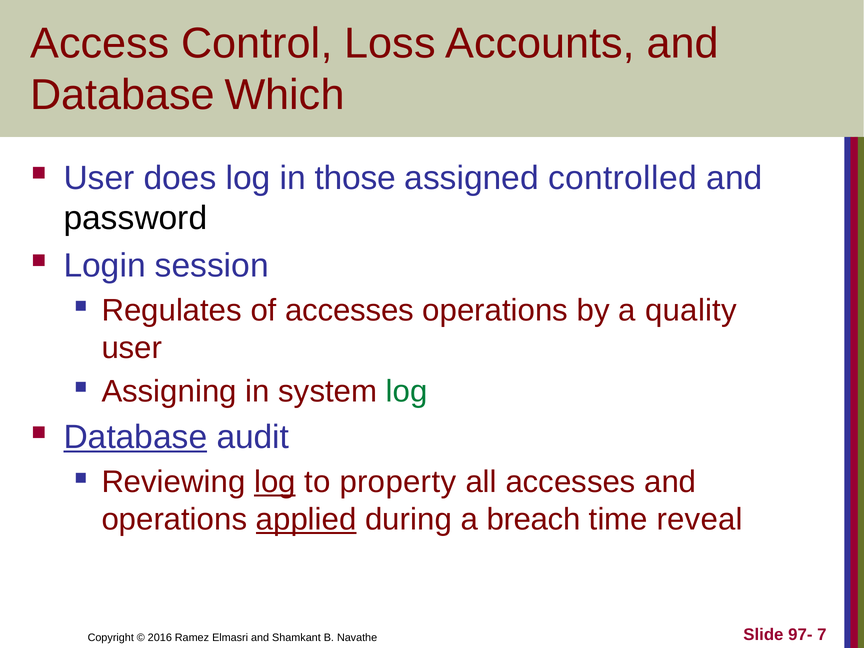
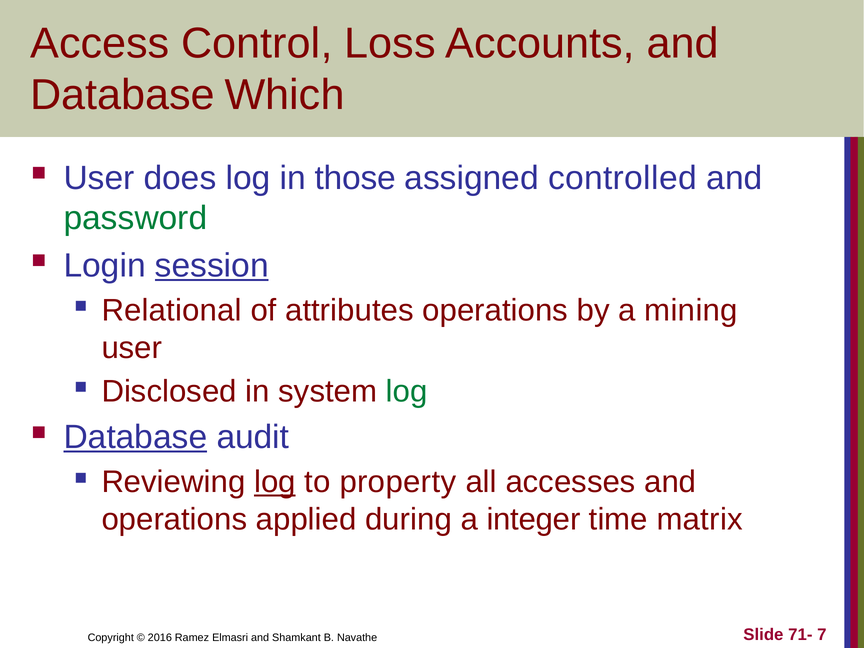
password colour: black -> green (135, 218)
session underline: none -> present (212, 265)
Regulates: Regulates -> Relational (172, 310)
of accesses: accesses -> attributes (349, 310)
quality: quality -> mining (691, 310)
Assigning: Assigning -> Disclosed (169, 391)
applied underline: present -> none (306, 520)
breach: breach -> integer (533, 520)
reveal: reveal -> matrix (700, 520)
97-: 97- -> 71- (800, 635)
